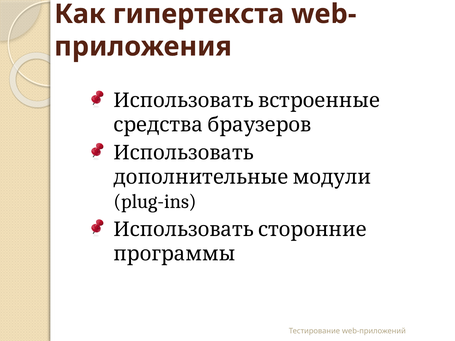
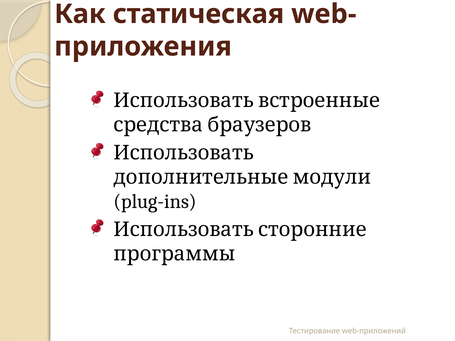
гипертекста: гипертекста -> статическая (198, 14)
